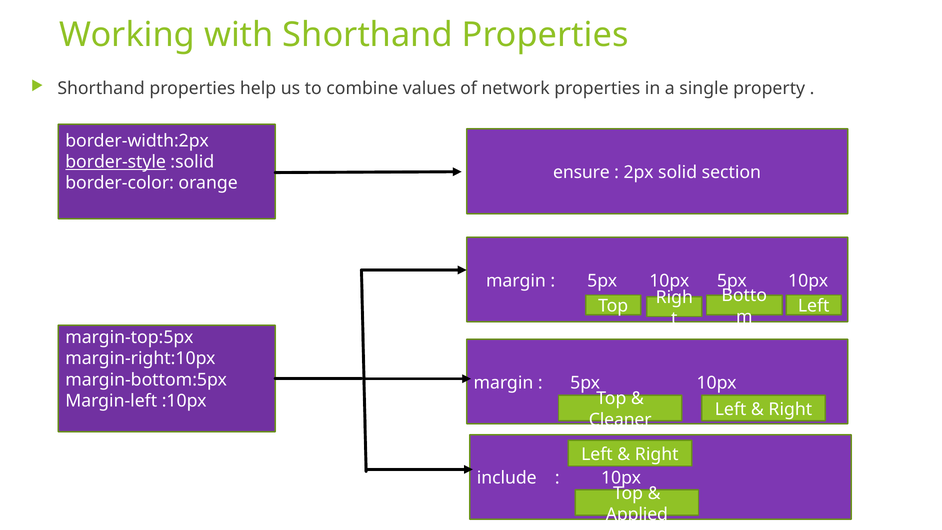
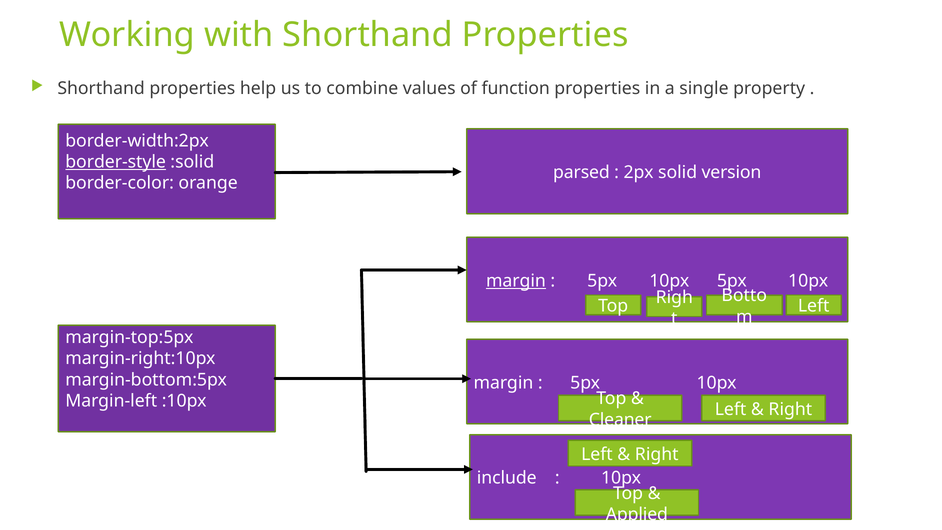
network: network -> function (516, 88)
ensure: ensure -> parsed (581, 172)
section: section -> version (731, 172)
margin underline: none -> present (516, 281)
